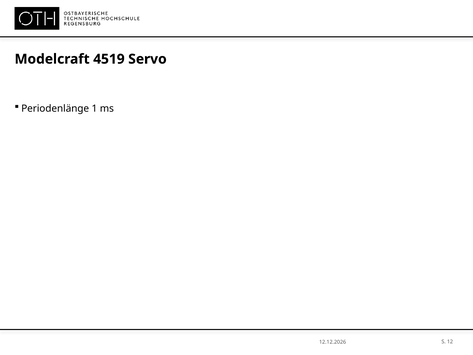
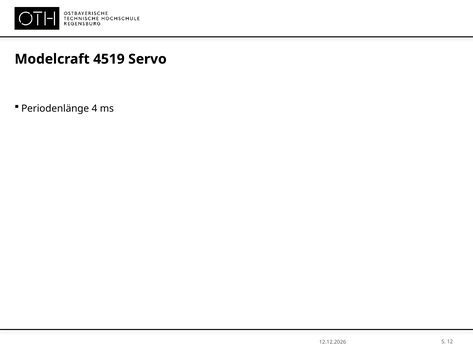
1: 1 -> 4 (94, 108)
